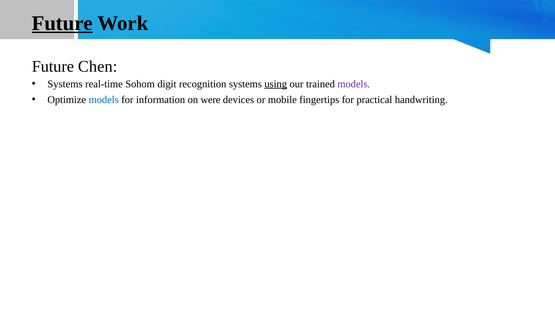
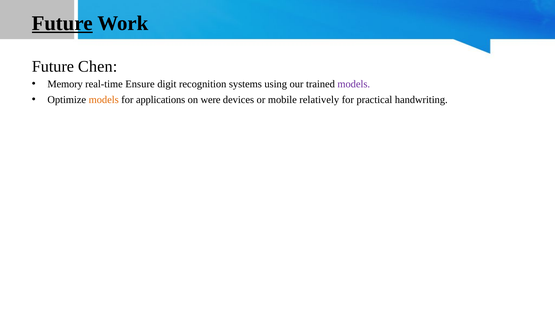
Systems: Systems -> Memory (65, 84)
Sohom: Sohom -> Ensure (140, 84)
using underline: present -> none (276, 84)
models colour: blue -> orange (104, 100)
information: information -> applications (161, 100)
fingertips: fingertips -> relatively (319, 100)
